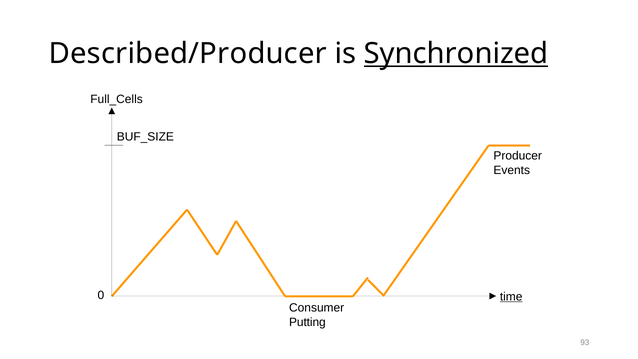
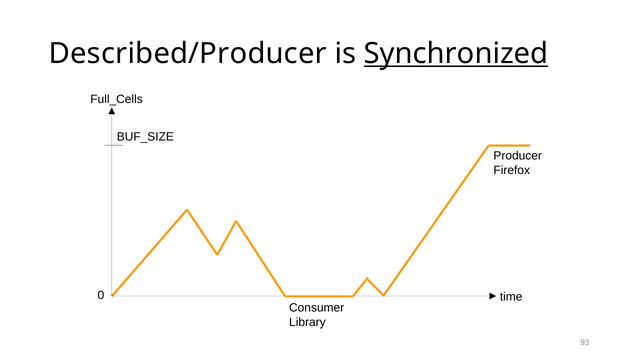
Events: Events -> Firefox (512, 170)
time underline: present -> none (511, 296)
Putting: Putting -> Library (307, 322)
